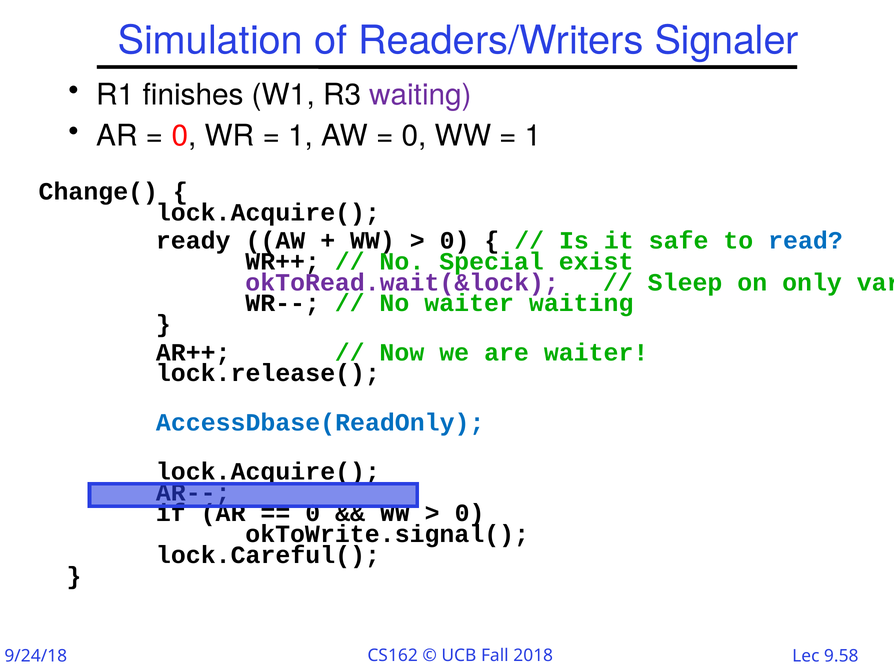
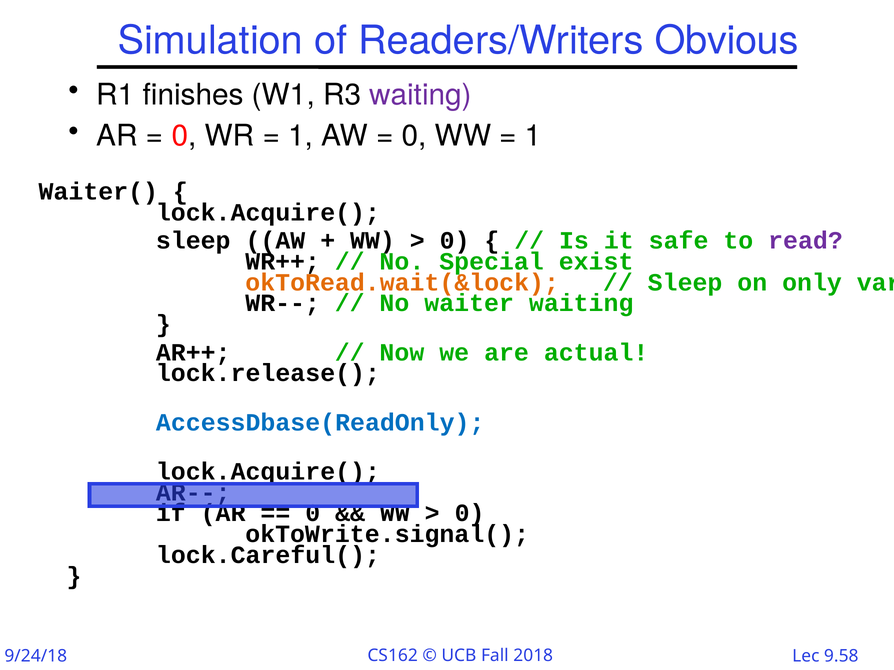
Signaler: Signaler -> Obvious (727, 41)
Change(: Change( -> Waiter( (98, 192)
ready: ready -> sleep (193, 241)
read colour: blue -> purple (805, 241)
okToRead.wait(&lock colour: purple -> orange (402, 283)
are waiter: waiter -> actual (596, 353)
